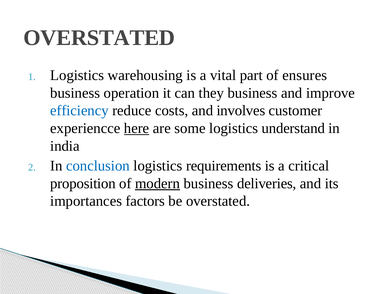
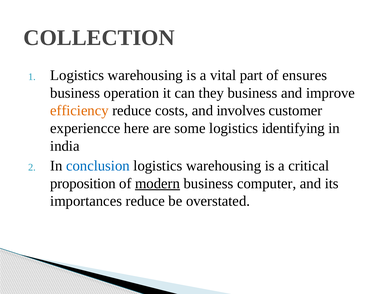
OVERSTATED: OVERSTATED -> COLLECTION (99, 38)
efficiency colour: blue -> orange (79, 111)
here underline: present -> none (137, 128)
understand: understand -> identifying (293, 128)
requirements: requirements -> warehousing (224, 166)
deliveries: deliveries -> computer (267, 183)
importances factors: factors -> reduce (145, 201)
